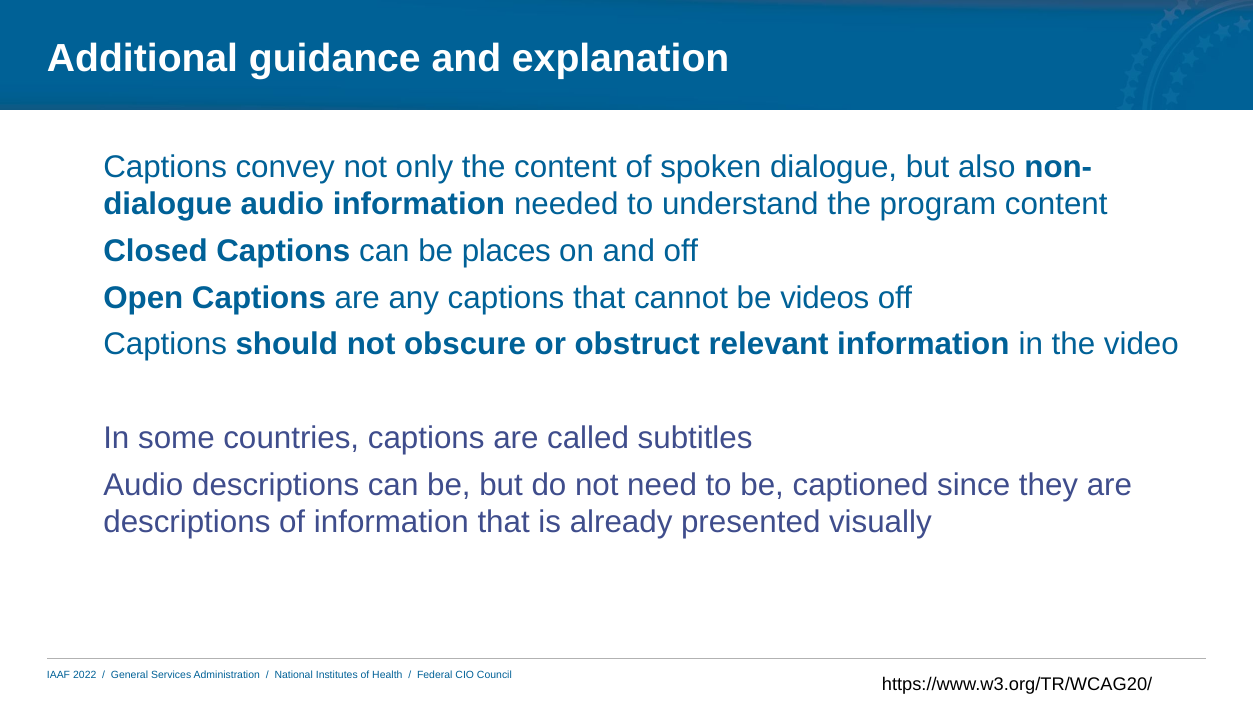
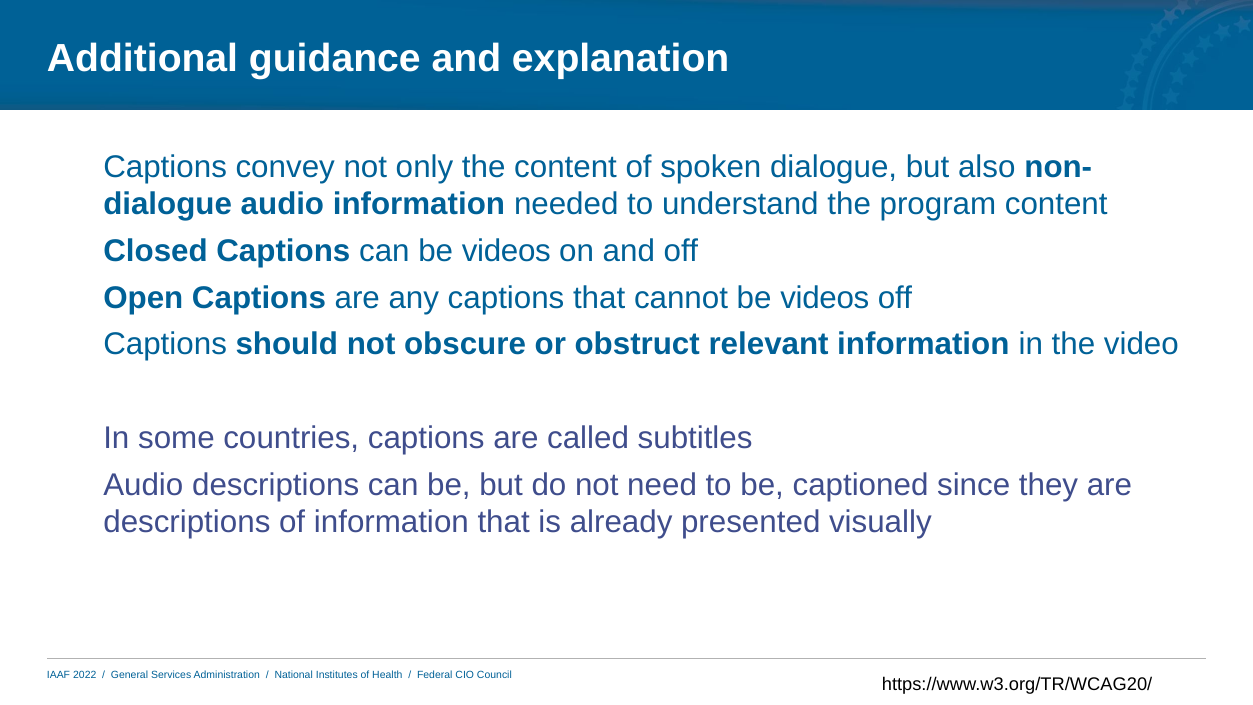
can be places: places -> videos (506, 251)
